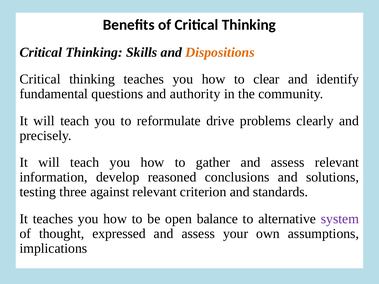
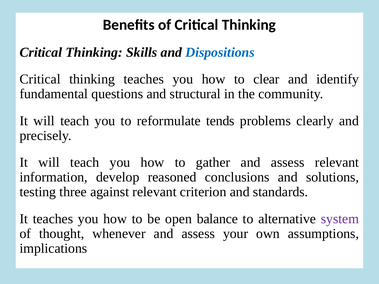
Dispositions colour: orange -> blue (220, 52)
authority: authority -> structural (195, 94)
drive: drive -> tends (220, 121)
expressed: expressed -> whenever (119, 234)
